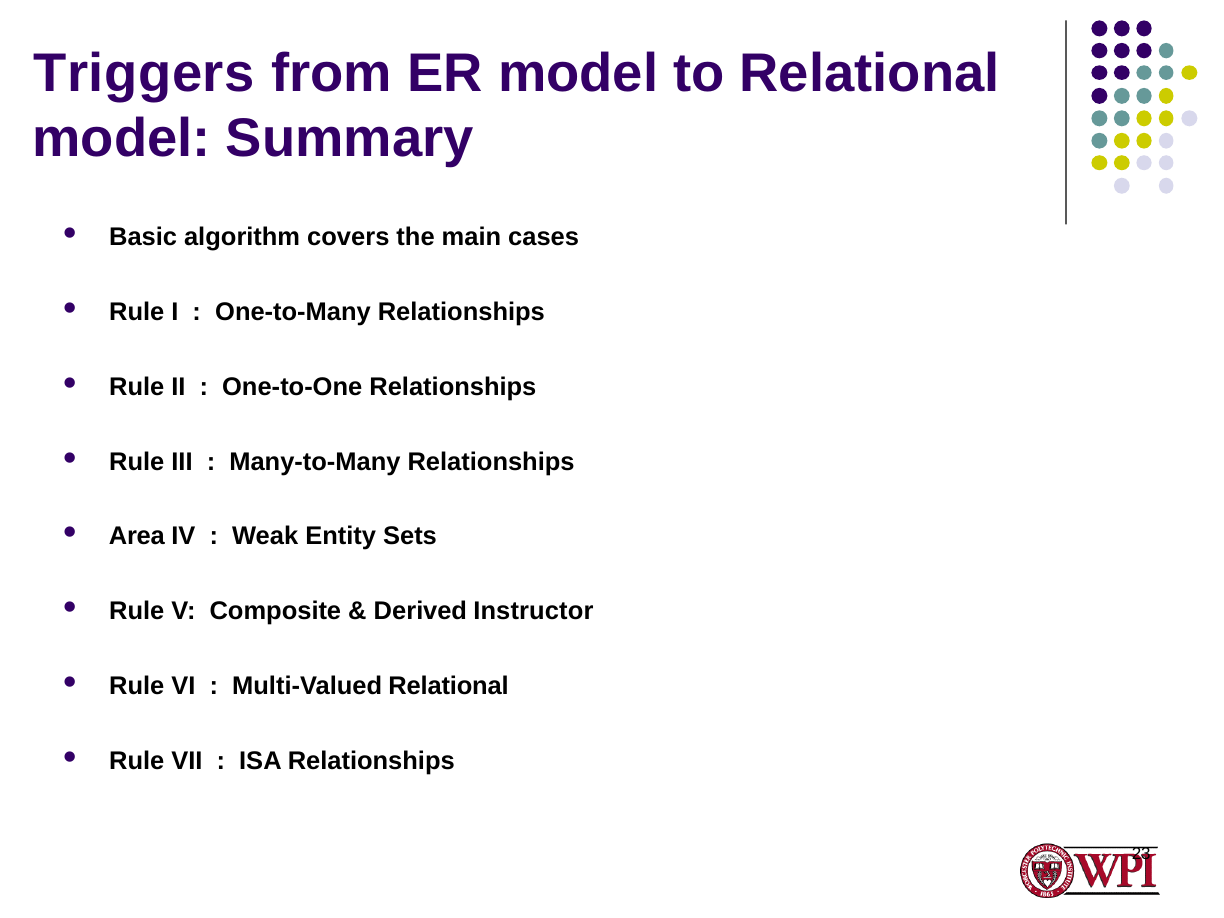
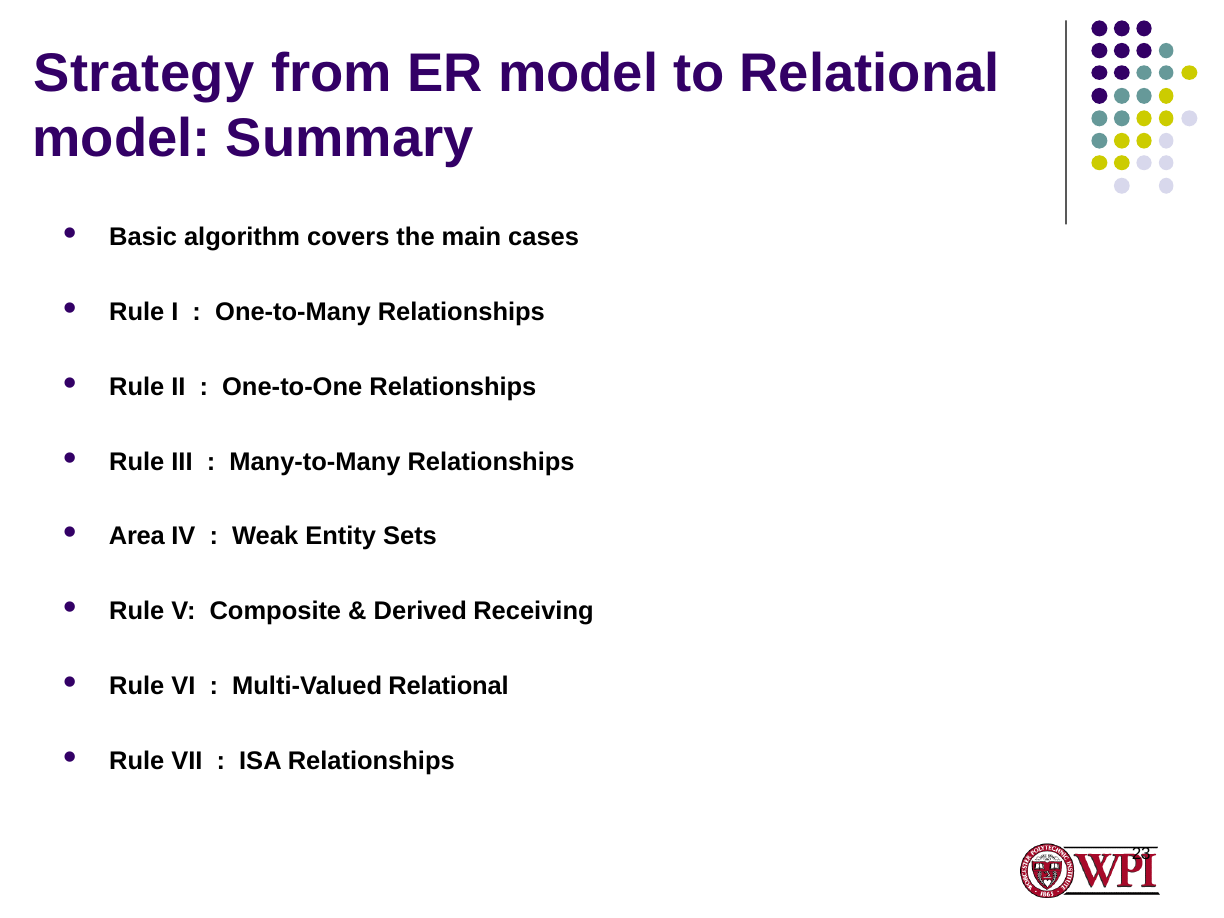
Triggers: Triggers -> Strategy (144, 73)
Instructor: Instructor -> Receiving (533, 611)
